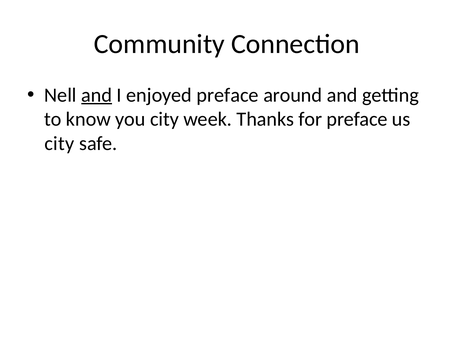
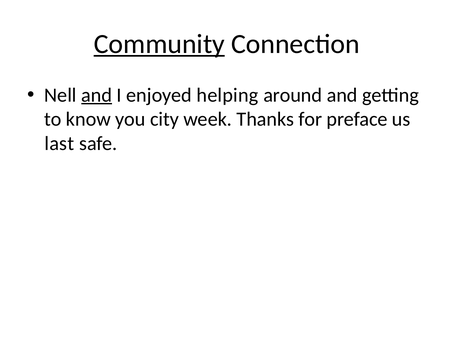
Community underline: none -> present (159, 44)
enjoyed preface: preface -> helping (227, 95)
city: city -> last (59, 144)
